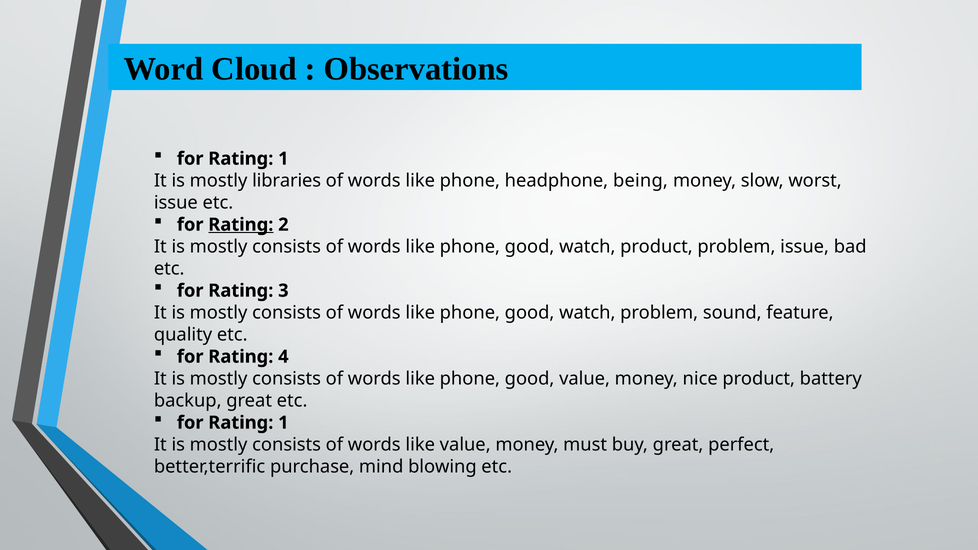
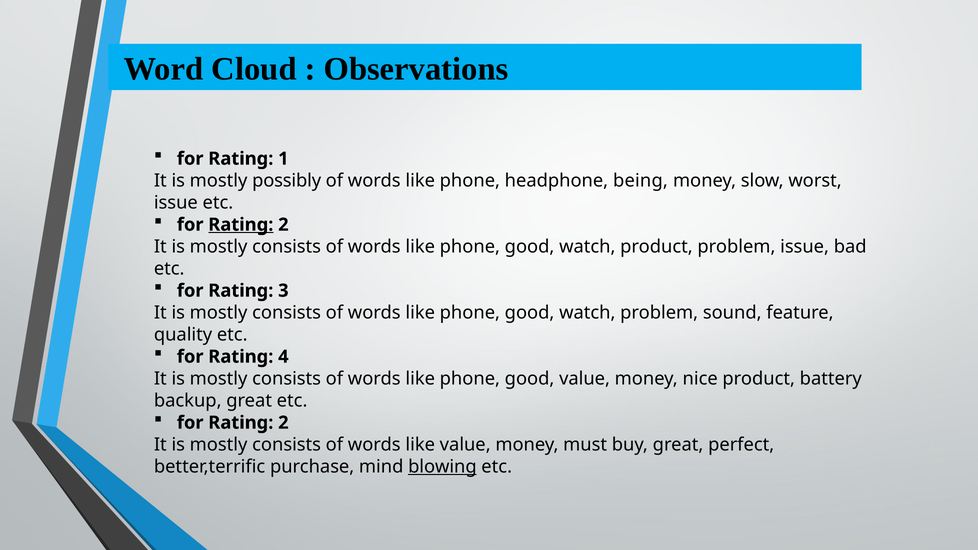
libraries: libraries -> possibly (287, 181)
1: 1 -> 2 (283, 423)
blowing underline: none -> present (442, 467)
